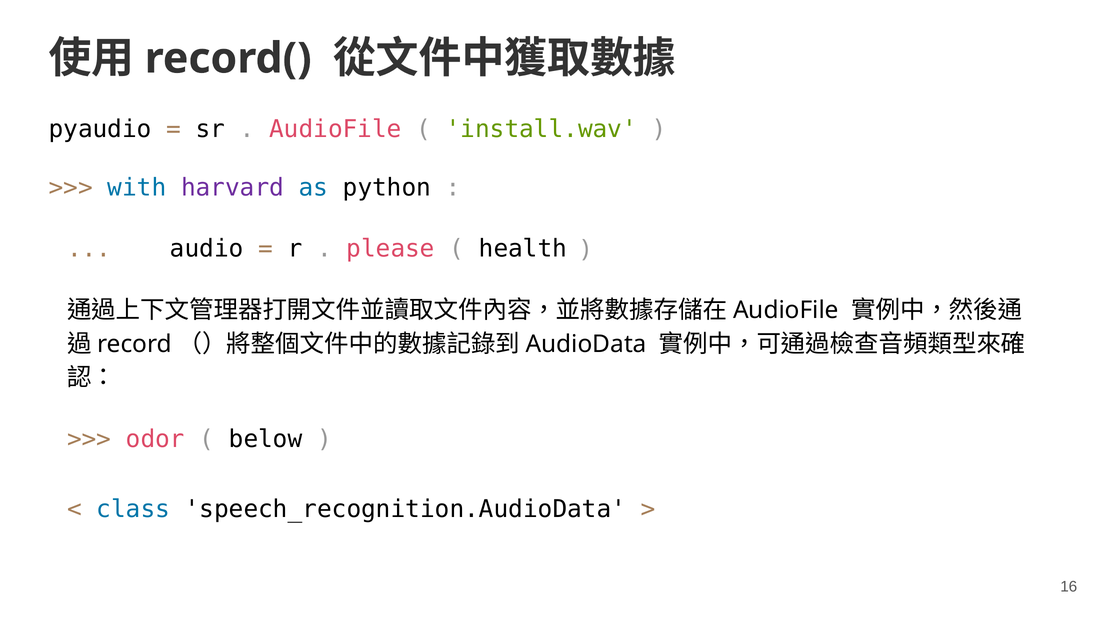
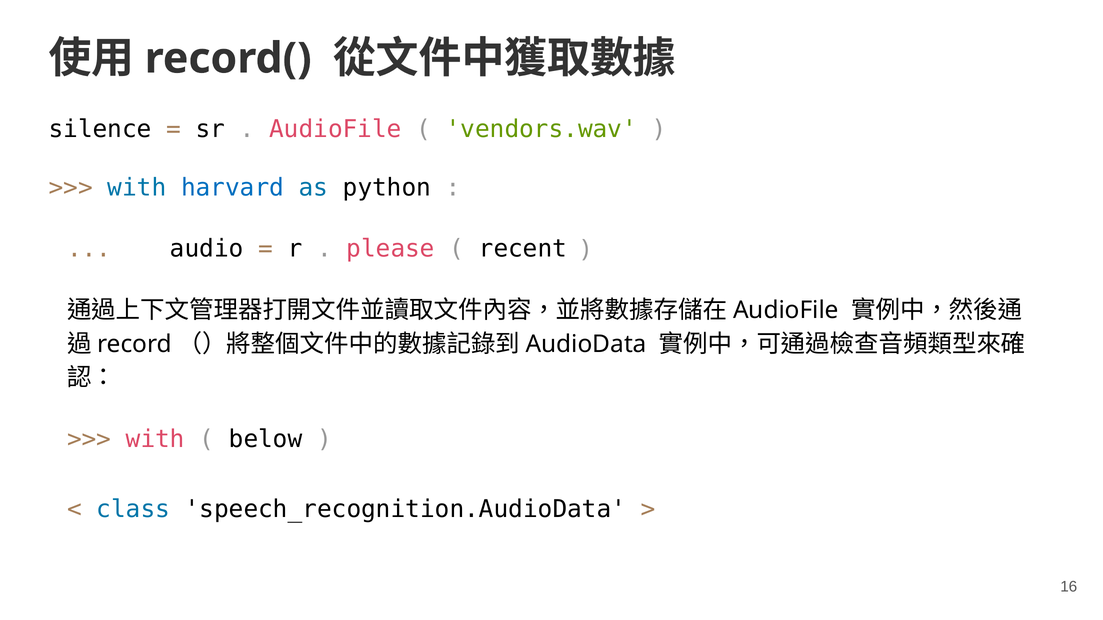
pyaudio: pyaudio -> silence (100, 129)
install.wav: install.wav -> vendors.wav (541, 129)
harvard colour: purple -> blue (233, 188)
health: health -> recent (523, 249)
odor: odor -> with (155, 439)
